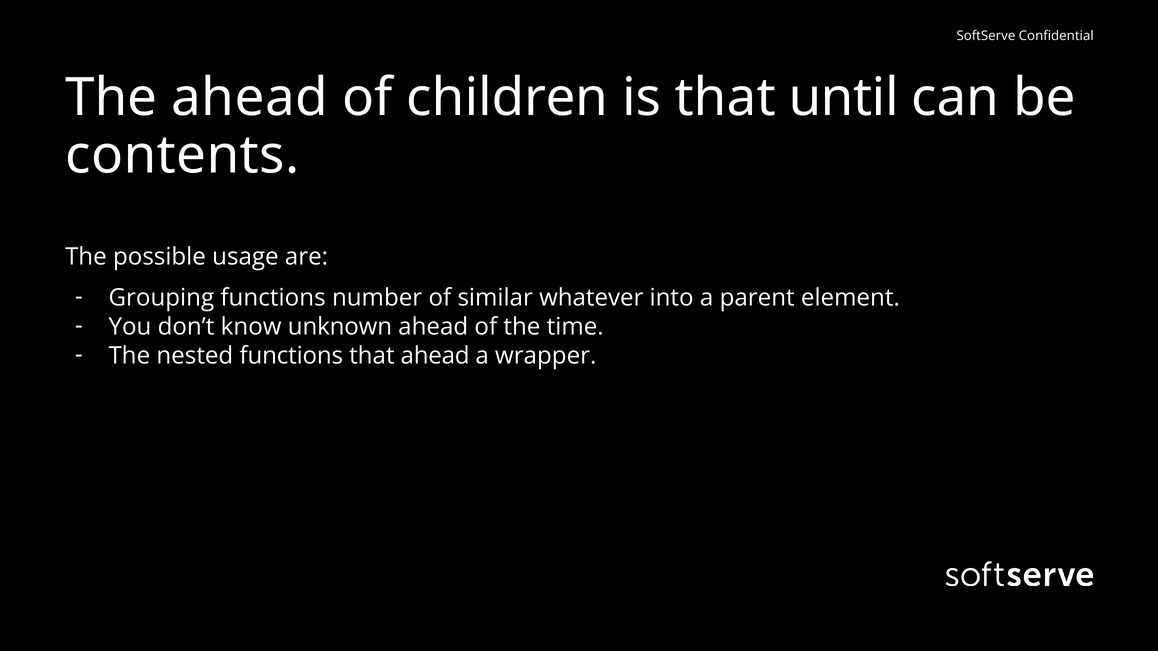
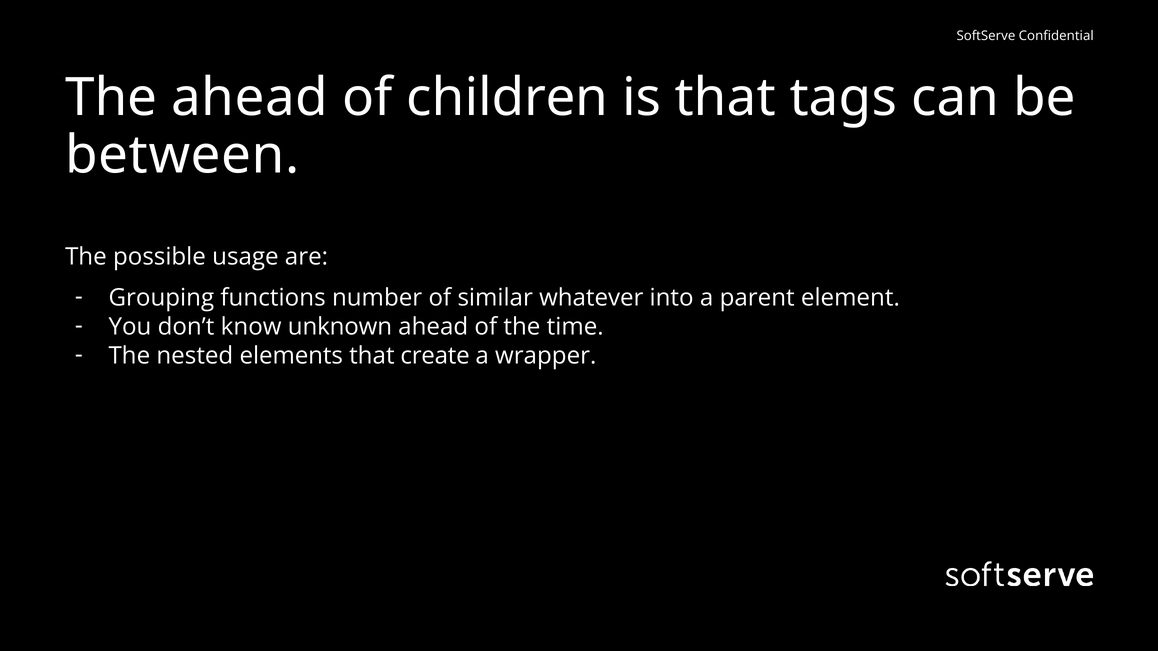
until: until -> tags (843, 98)
contents: contents -> between (182, 155)
nested functions: functions -> elements (291, 356)
that ahead: ahead -> create (435, 356)
